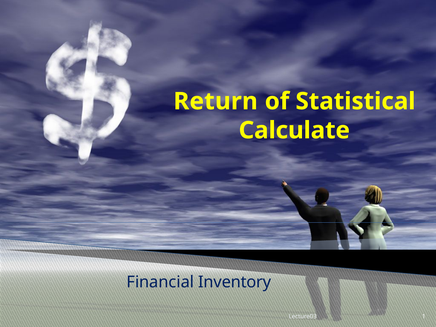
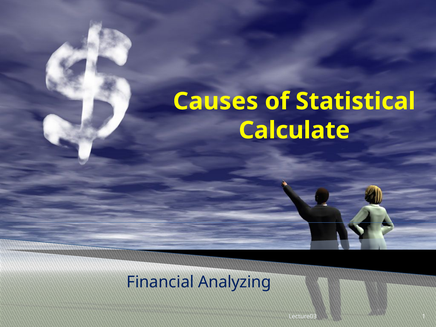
Return: Return -> Causes (216, 101)
Inventory: Inventory -> Analyzing (235, 282)
